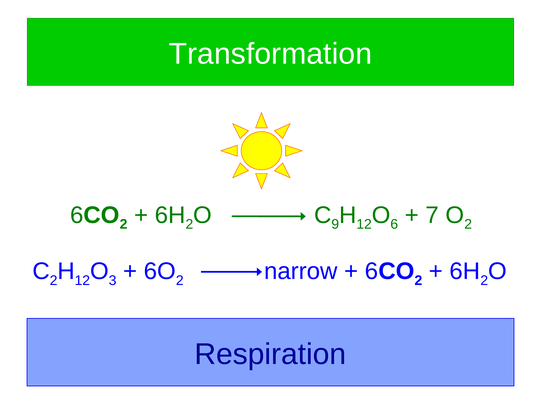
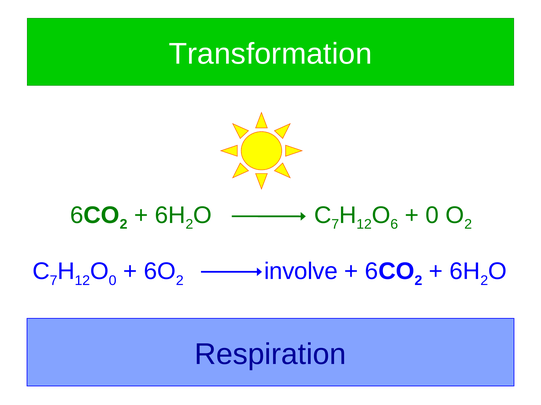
9: 9 -> 7 (335, 225)
7: 7 -> 0 (432, 215)
2: 2 -> 7 (54, 281)
3: 3 -> 0 (113, 281)
narrow: narrow -> involve (301, 272)
